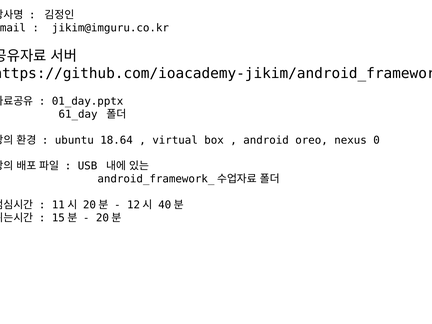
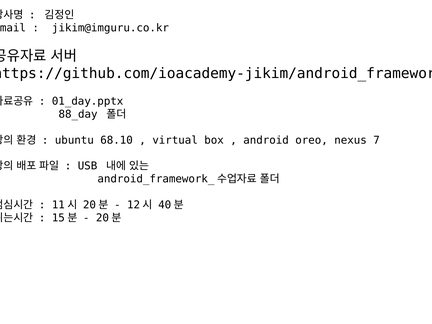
61_day: 61_day -> 88_day (78, 114)
18.64: 18.64 -> 68.10 (117, 140)
0: 0 -> 7 (377, 140)
